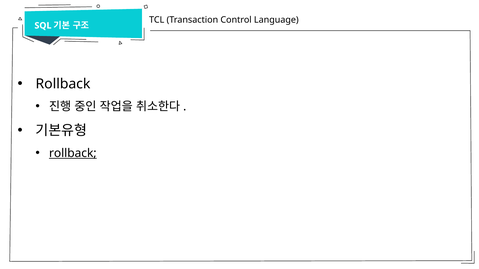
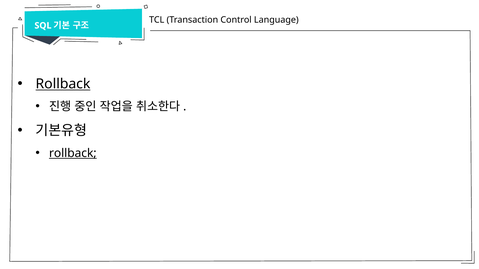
Rollback underline: none -> present (63, 84)
